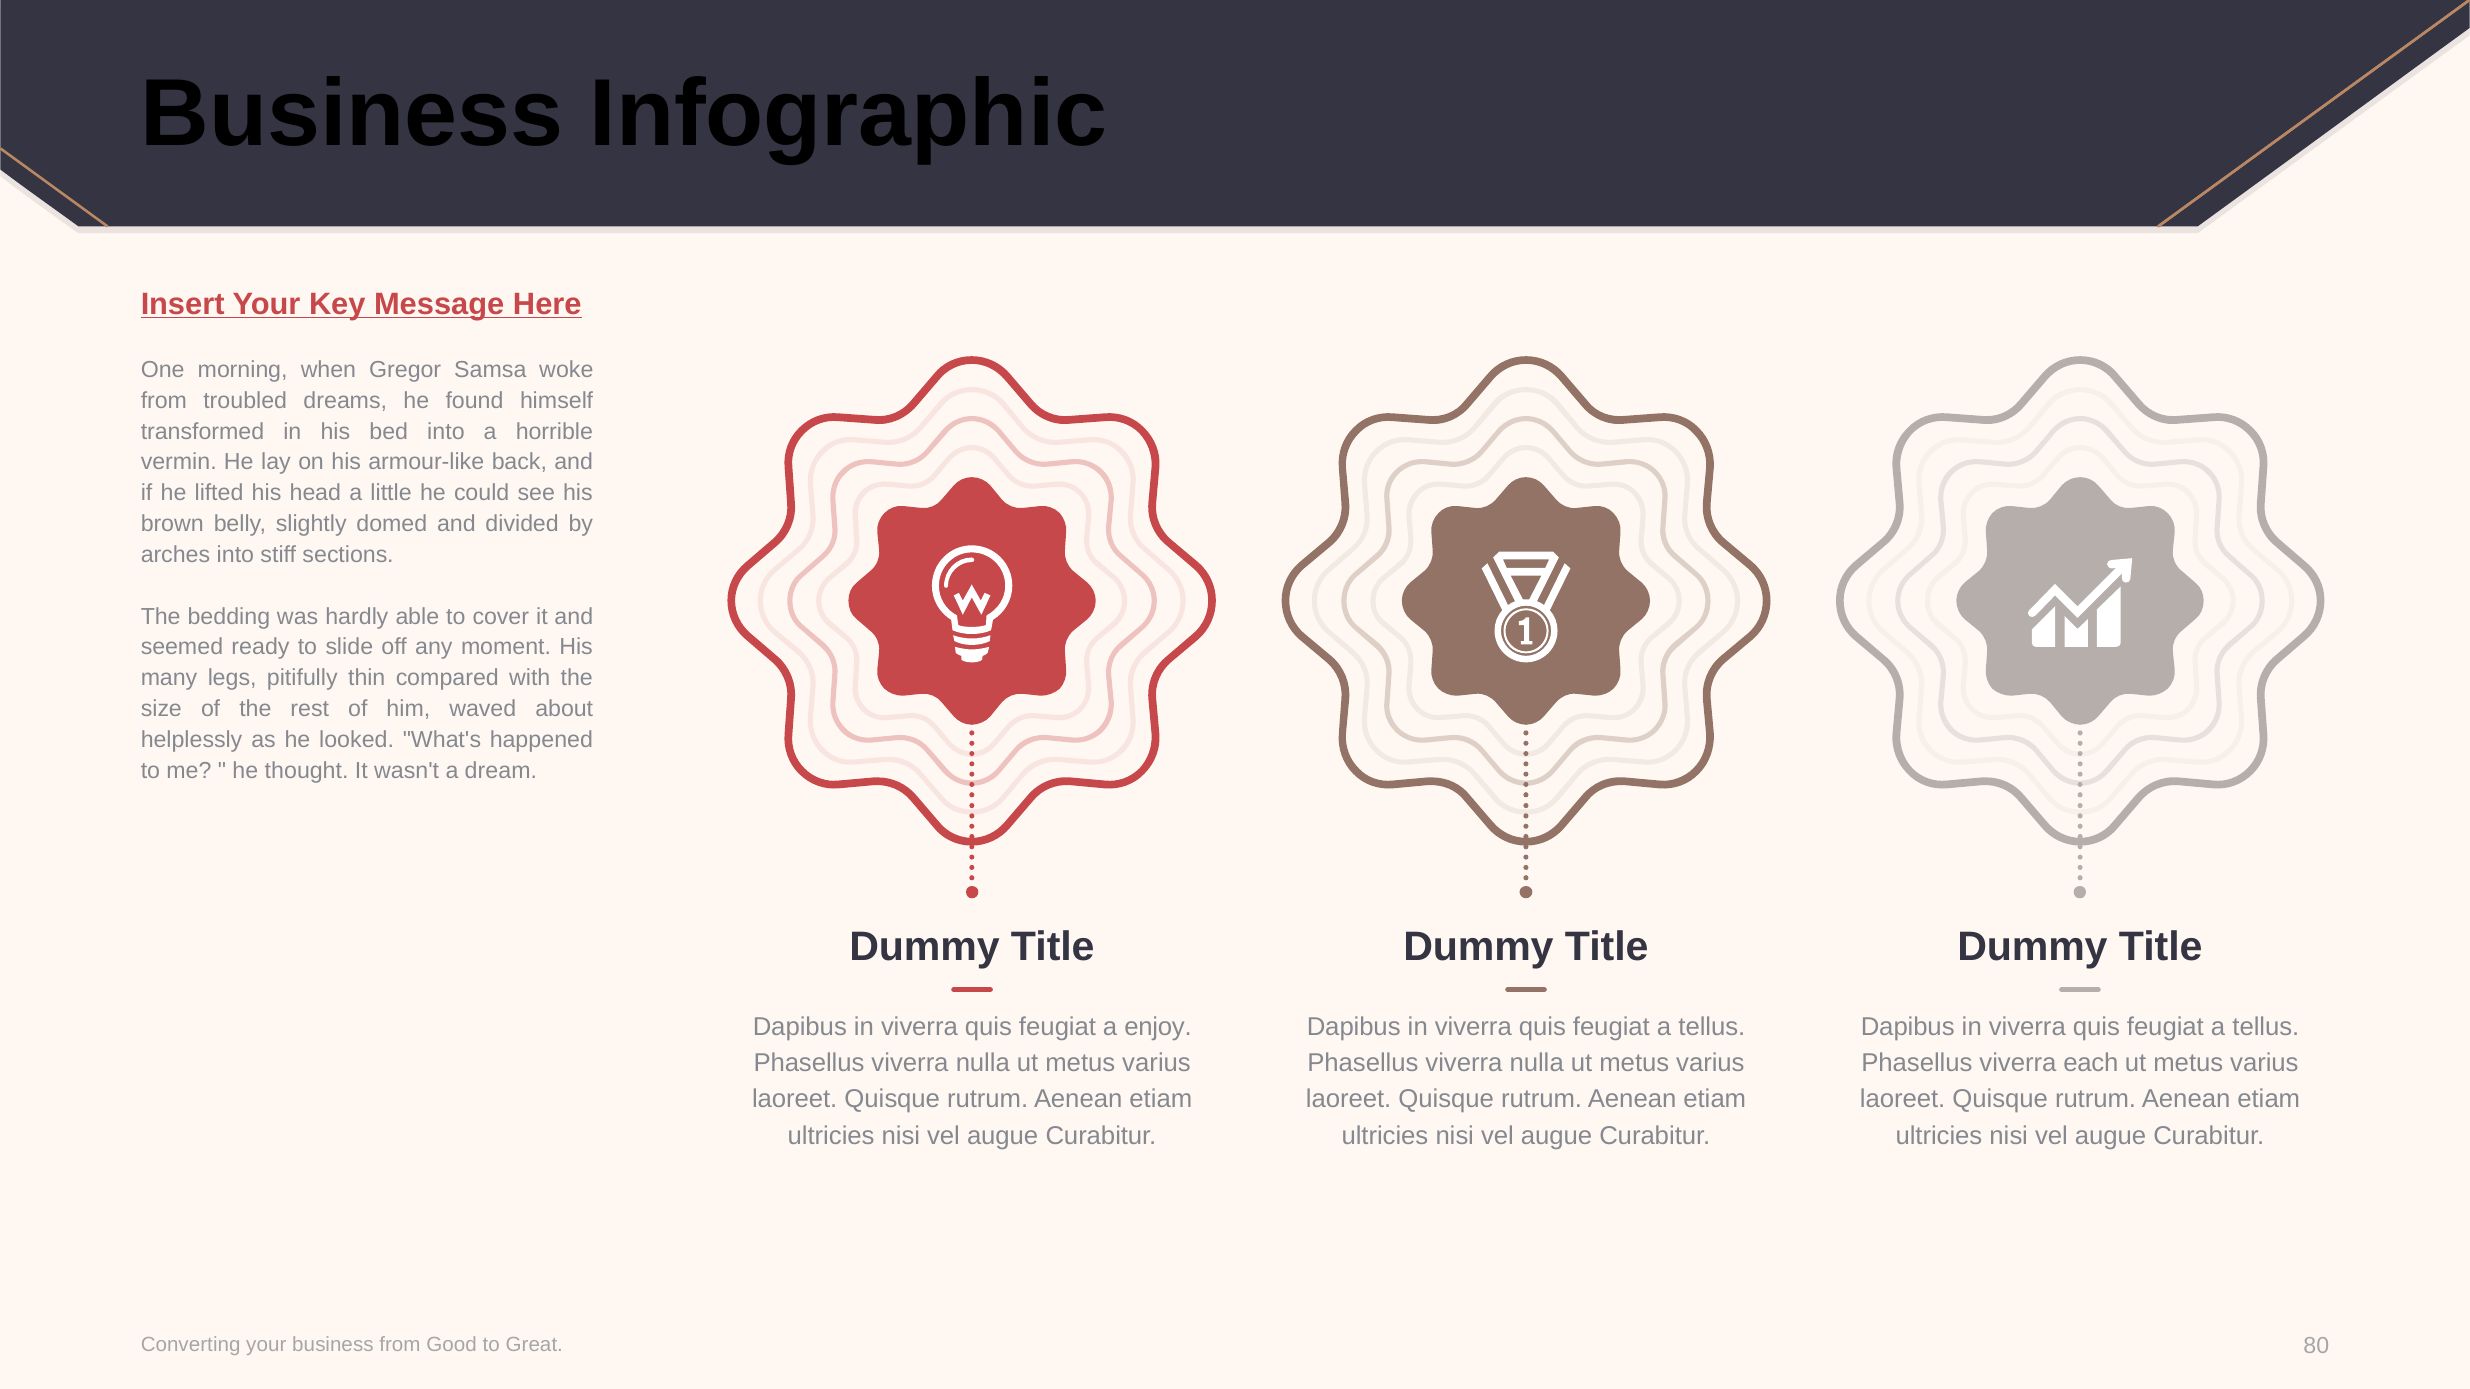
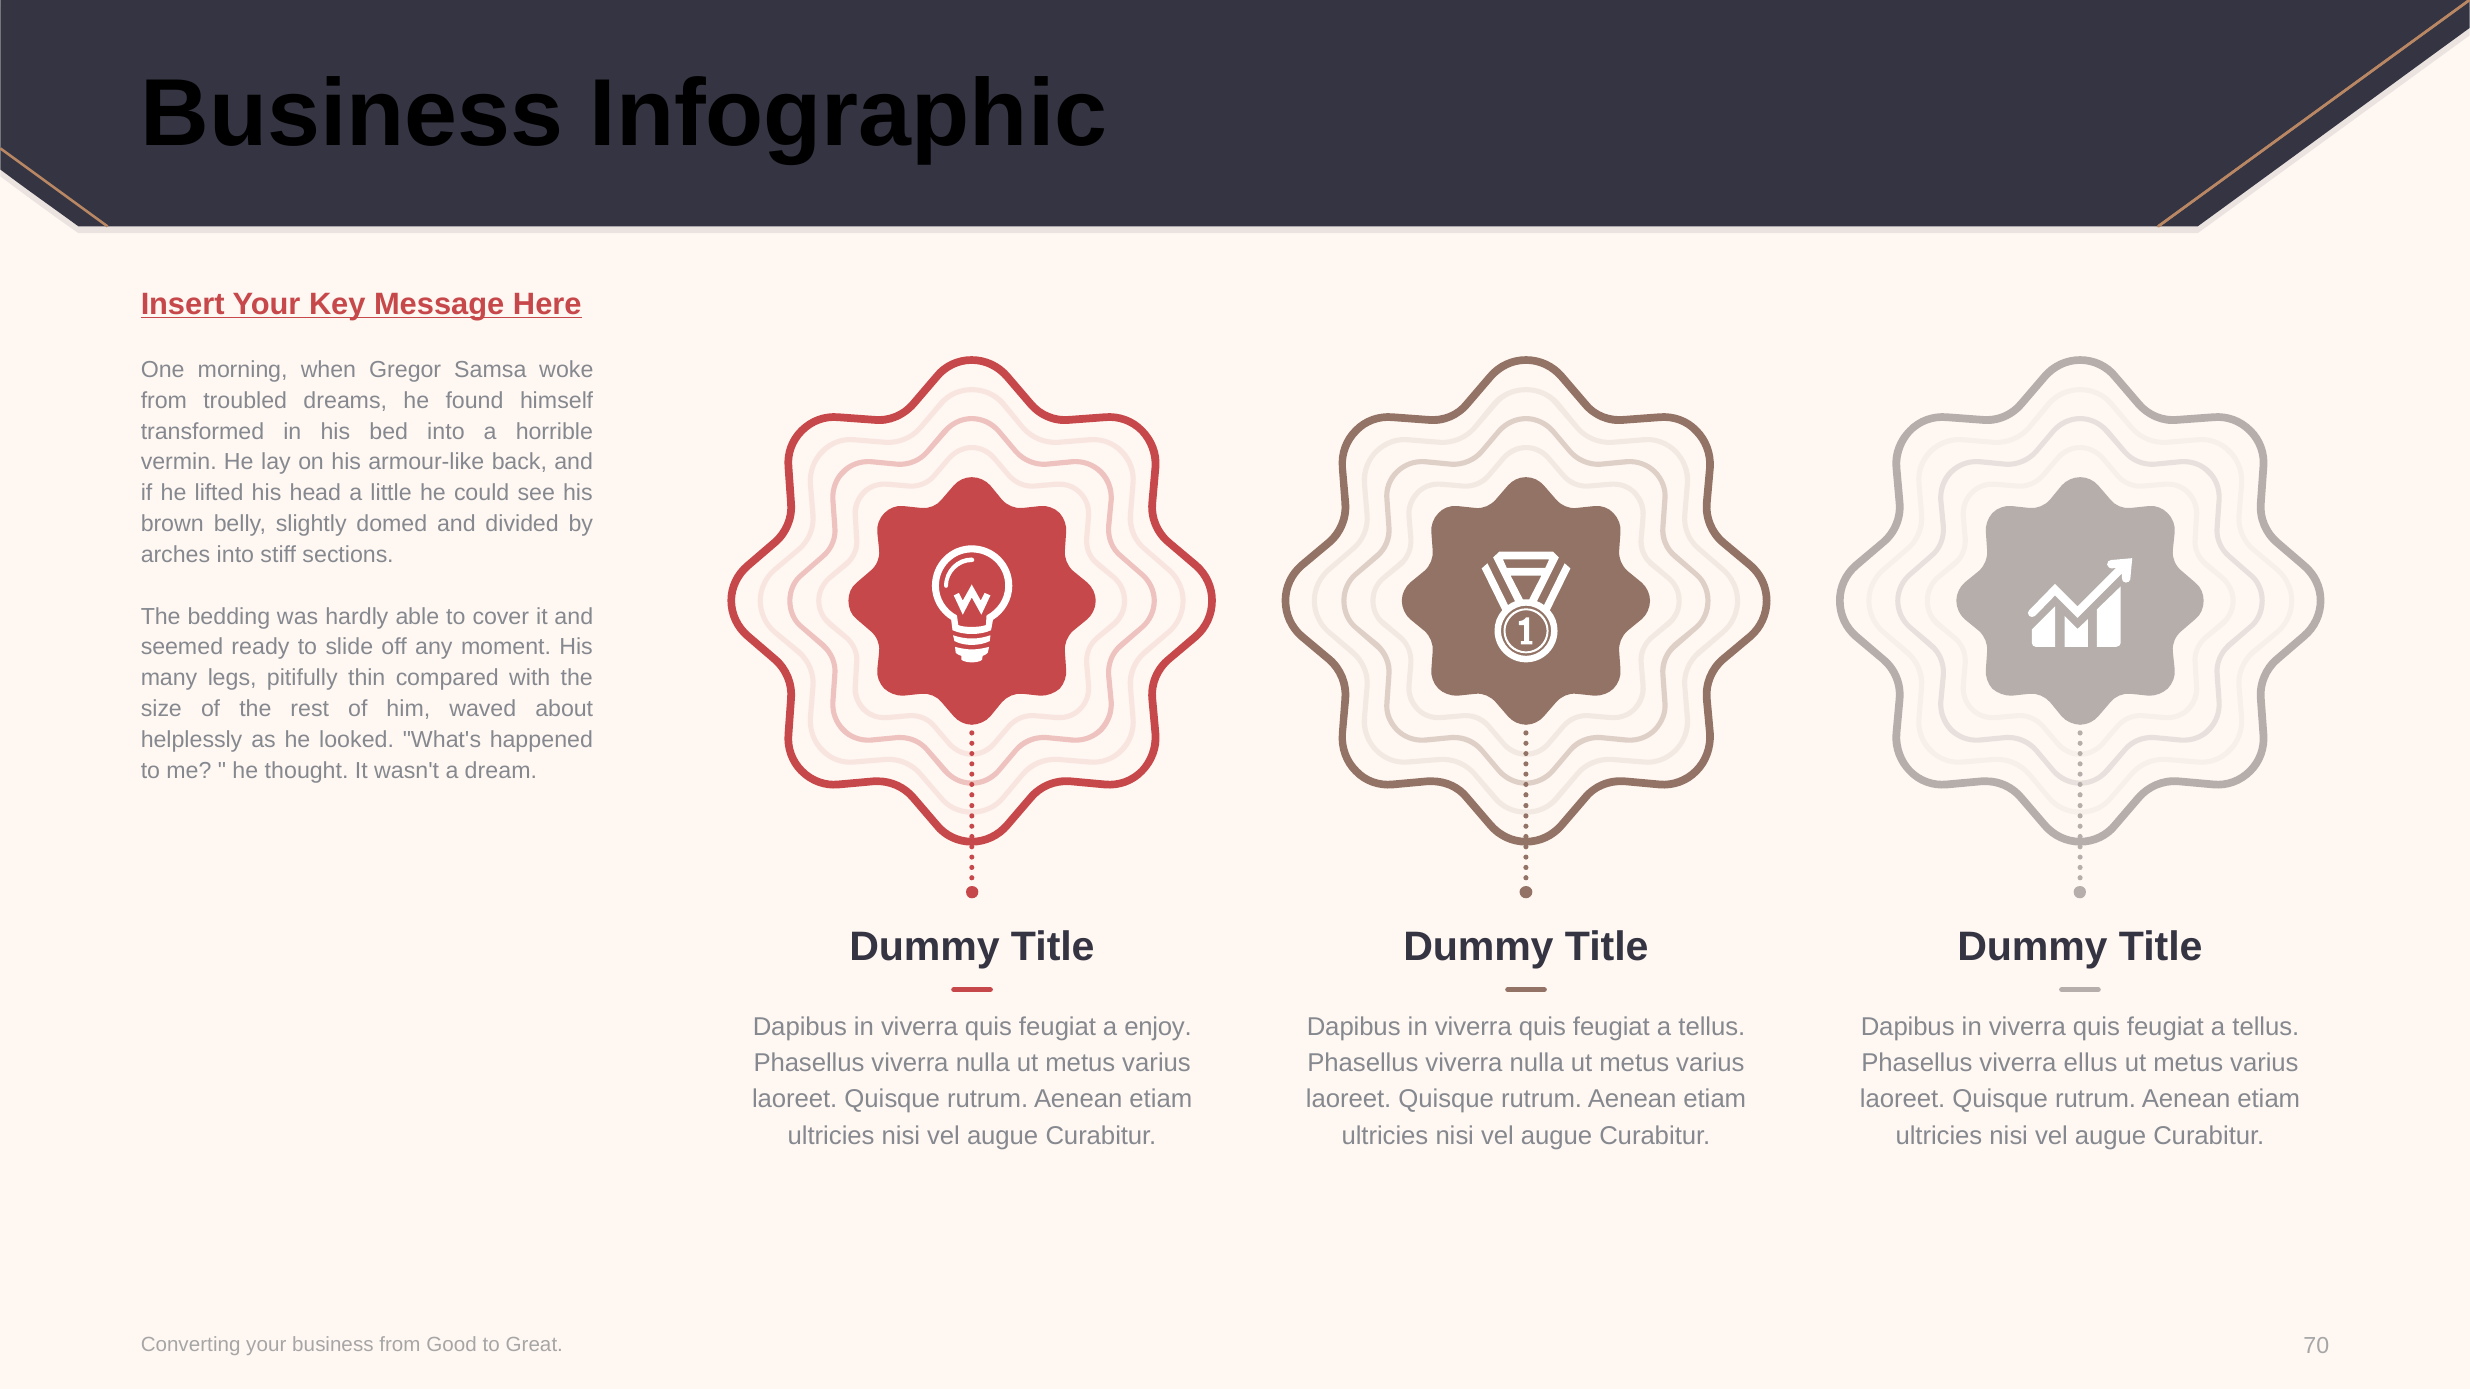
each: each -> ellus (2091, 1064)
80: 80 -> 70 (2316, 1346)
